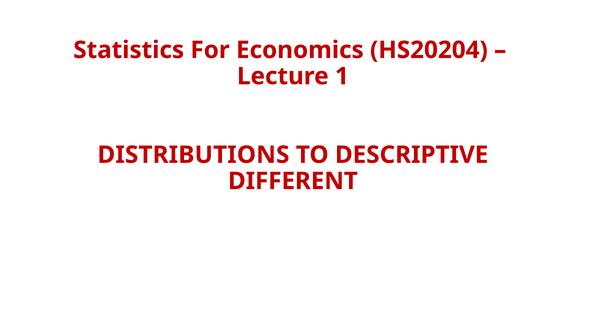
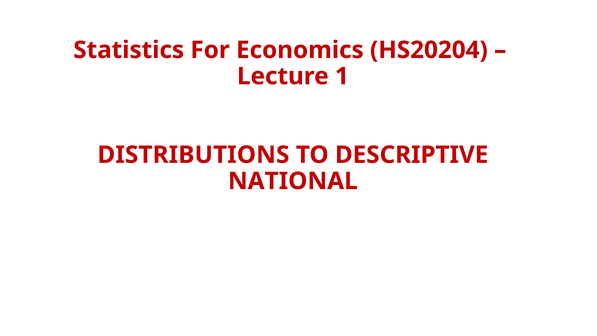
DIFFERENT: DIFFERENT -> NATIONAL (293, 181)
